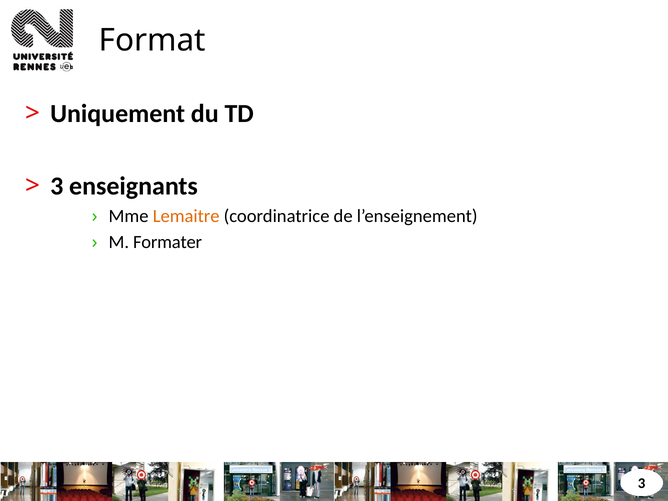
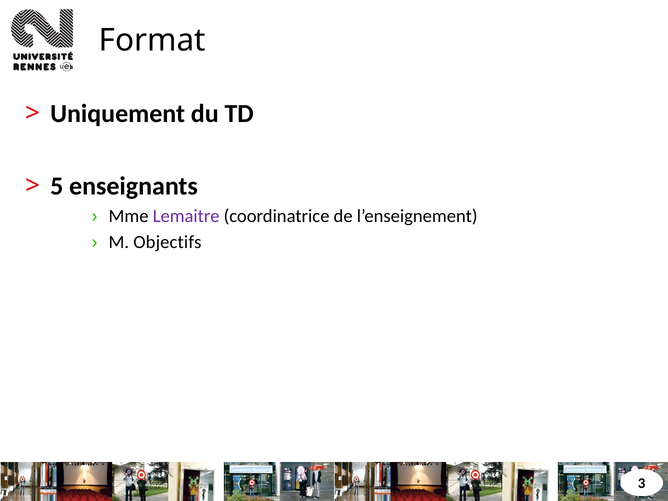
3: 3 -> 5 (57, 186)
Lemaitre colour: orange -> purple (186, 216)
Formater: Formater -> Objectifs (167, 242)
